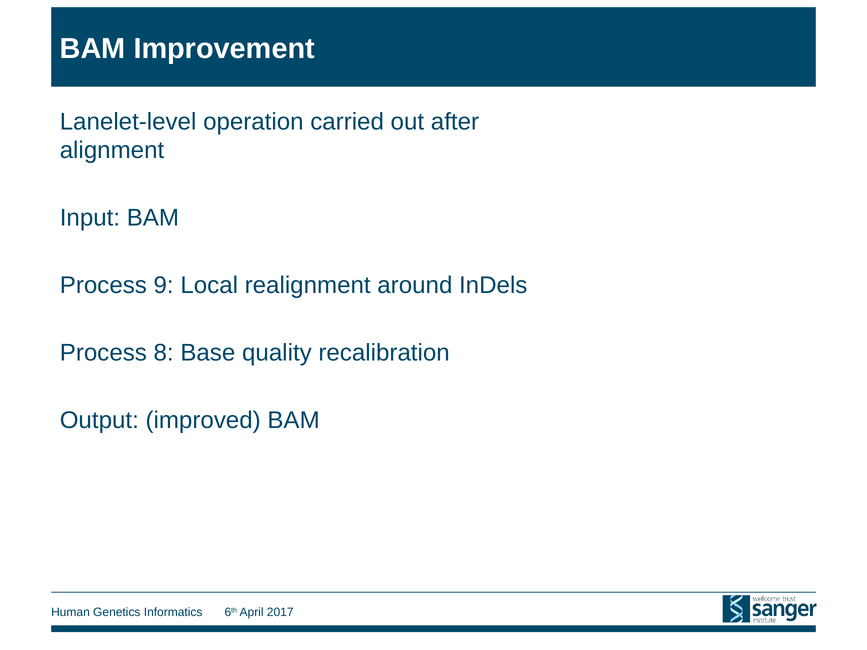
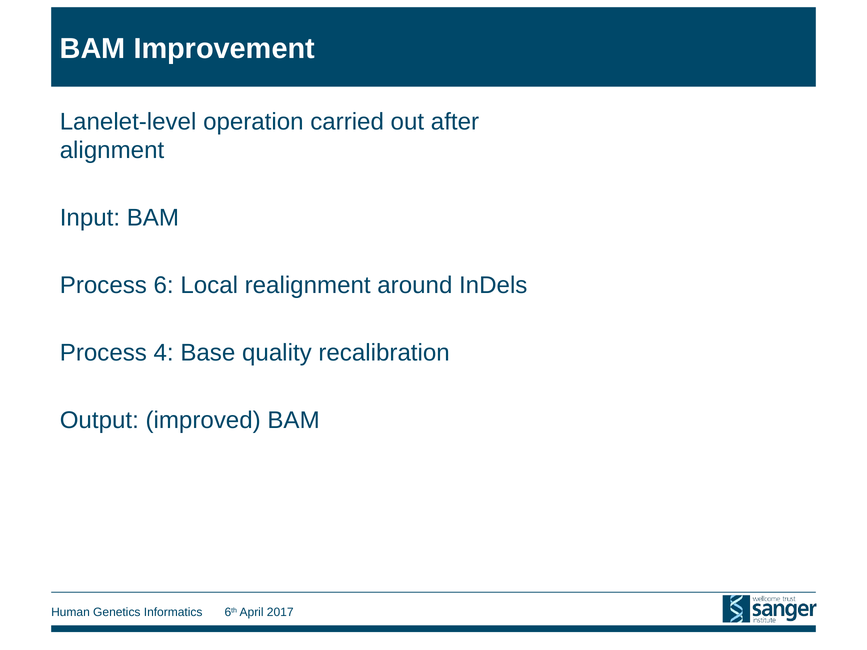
9: 9 -> 6 (164, 285)
8: 8 -> 4 (164, 353)
